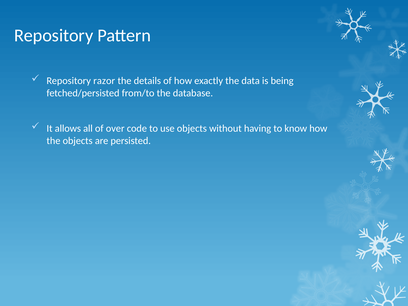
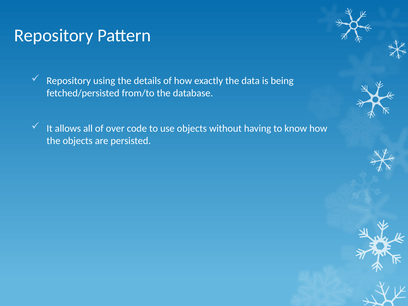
razor: razor -> using (104, 81)
